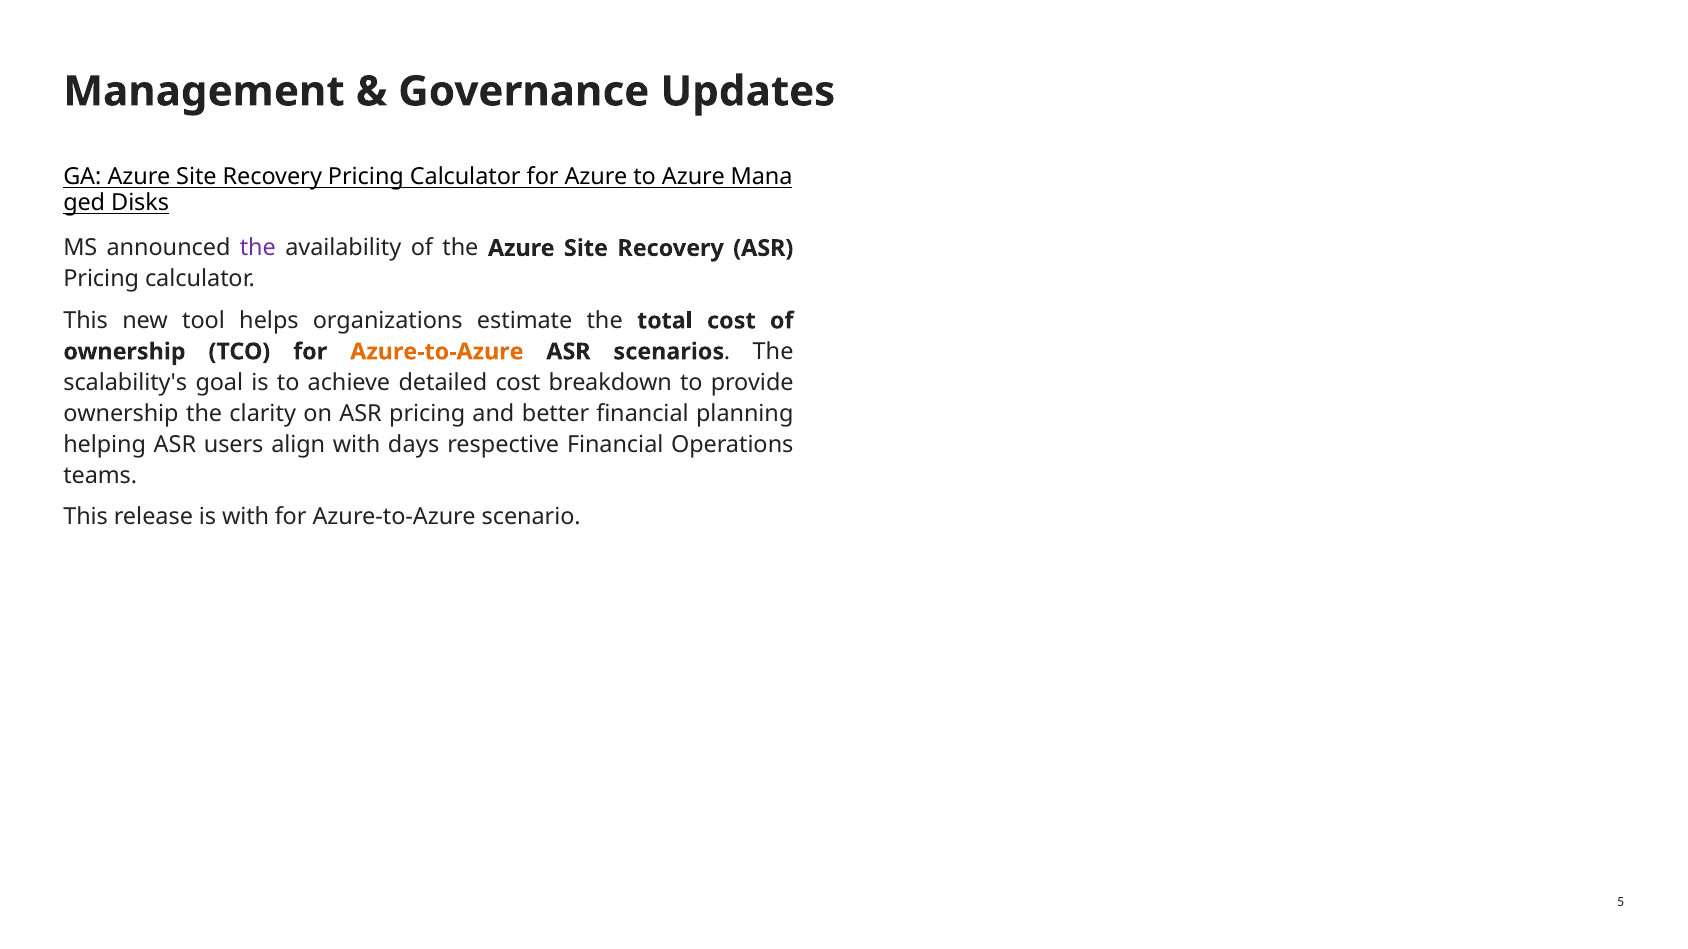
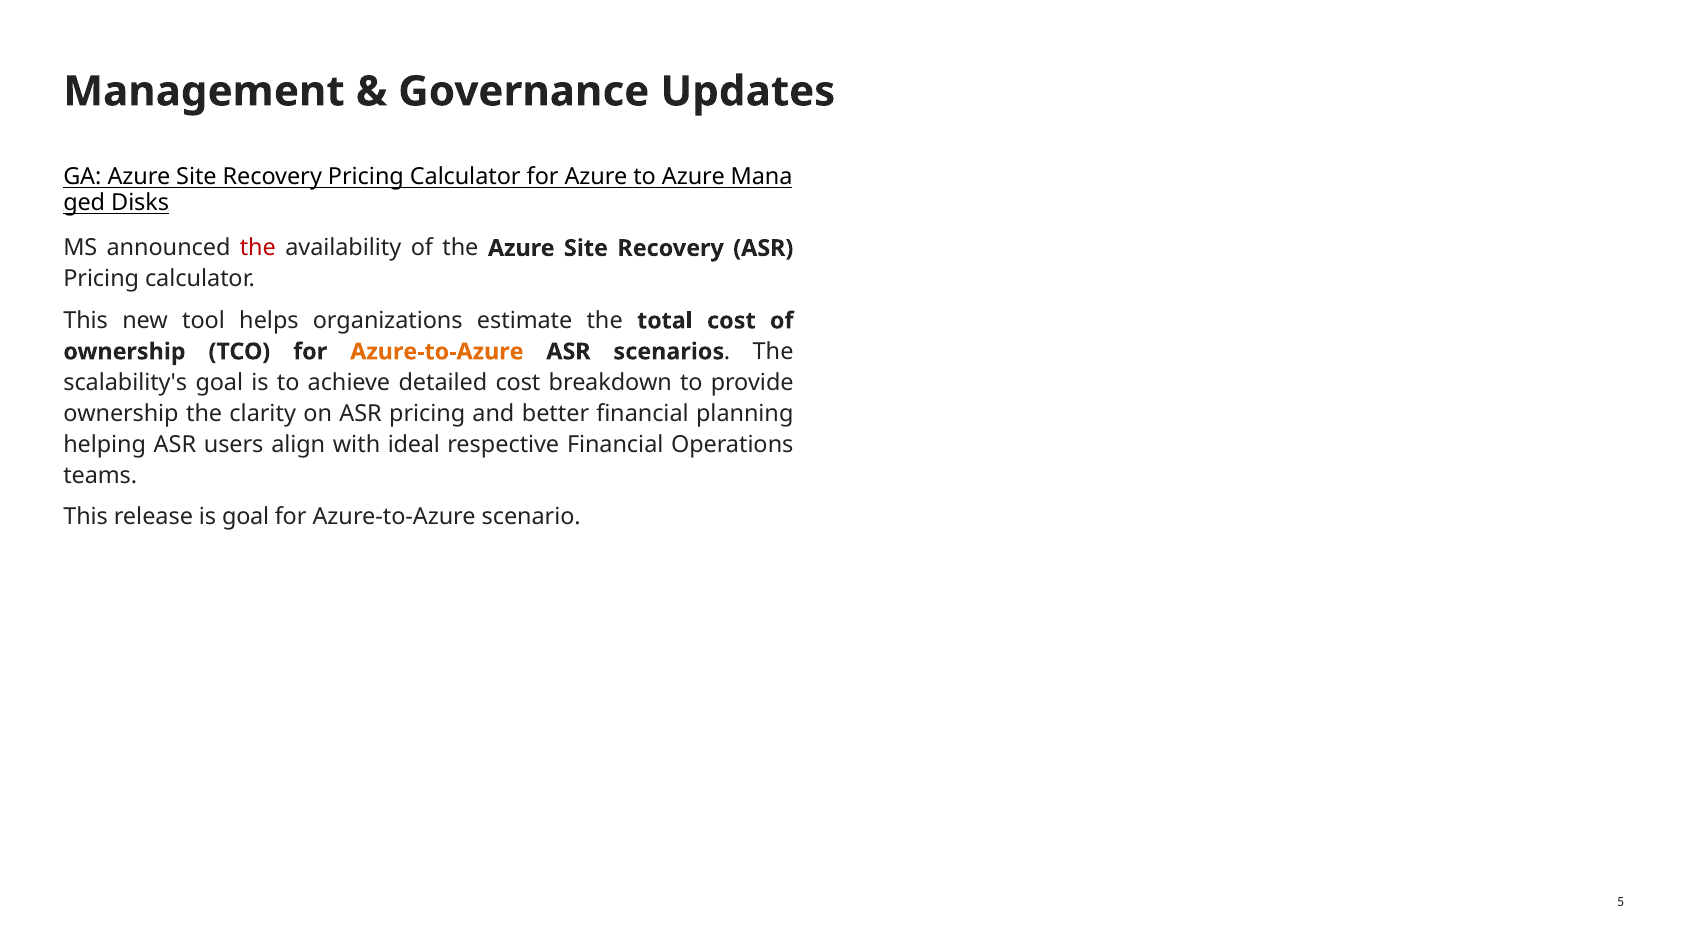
the colour: purple -> red (258, 248)
days: days -> ideal (414, 445)
is with: with -> goal (246, 517)
